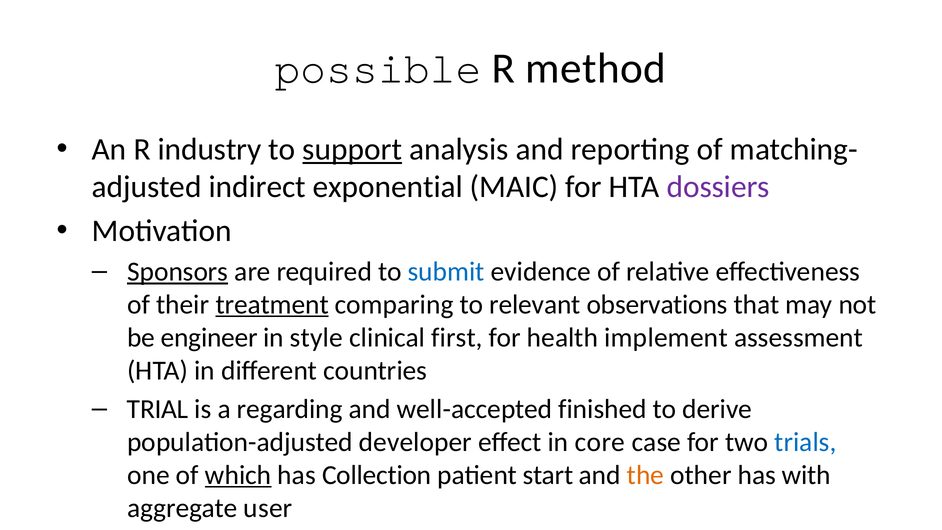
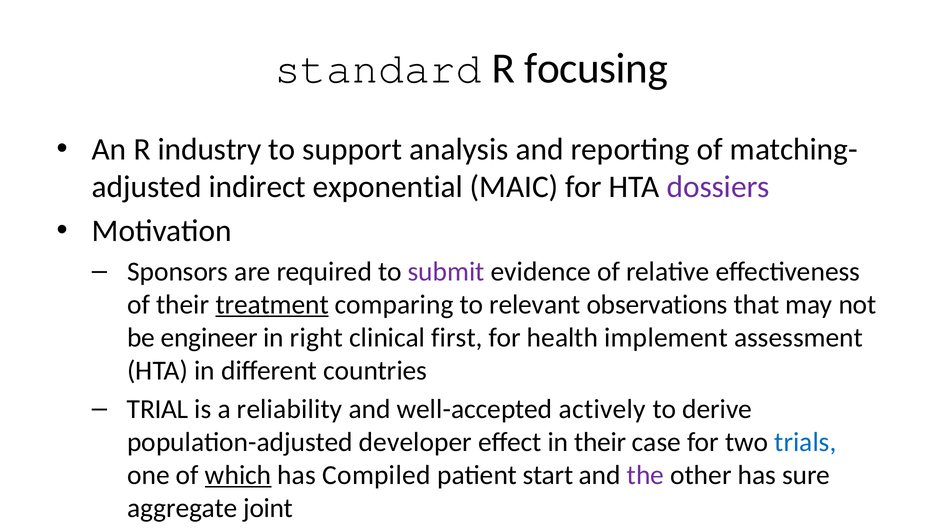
possible: possible -> standard (378, 68)
method: method -> focusing (596, 68)
support underline: present -> none (352, 149)
Sponsors underline: present -> none (178, 272)
submit colour: blue -> purple (446, 272)
style: style -> right (316, 338)
regarding: regarding -> reliability (290, 409)
finished: finished -> actively (602, 409)
in core: core -> their (600, 442)
Collection: Collection -> Compiled (376, 475)
the colour: orange -> purple (645, 475)
with: with -> sure (806, 475)
user: user -> joint (268, 508)
